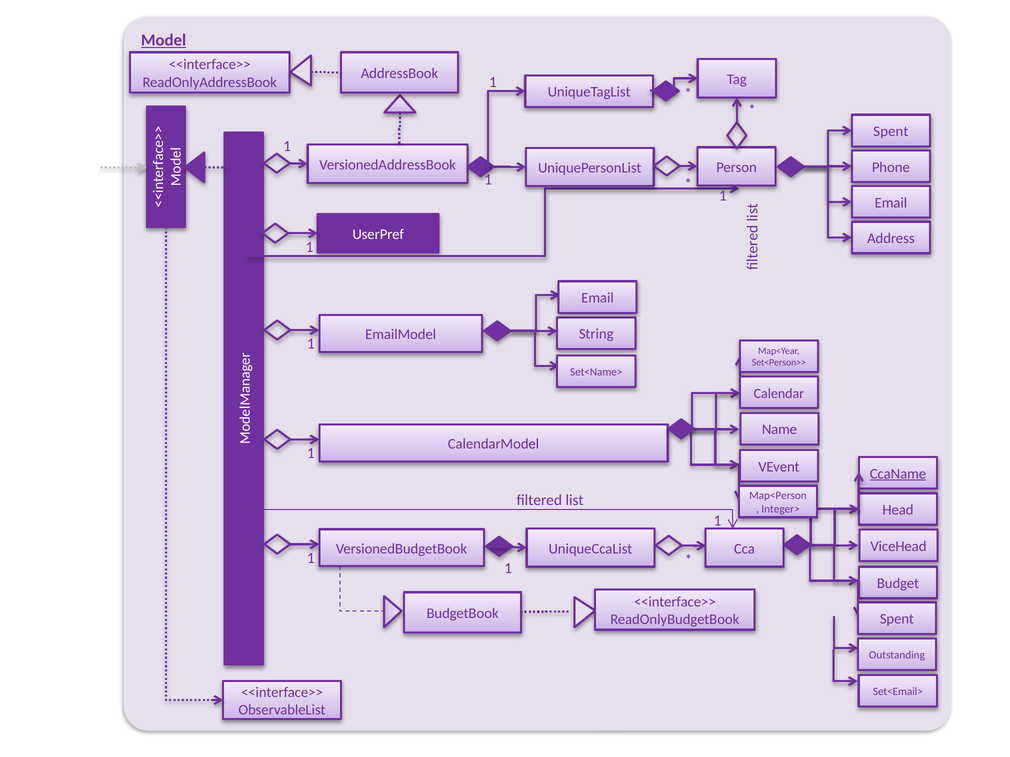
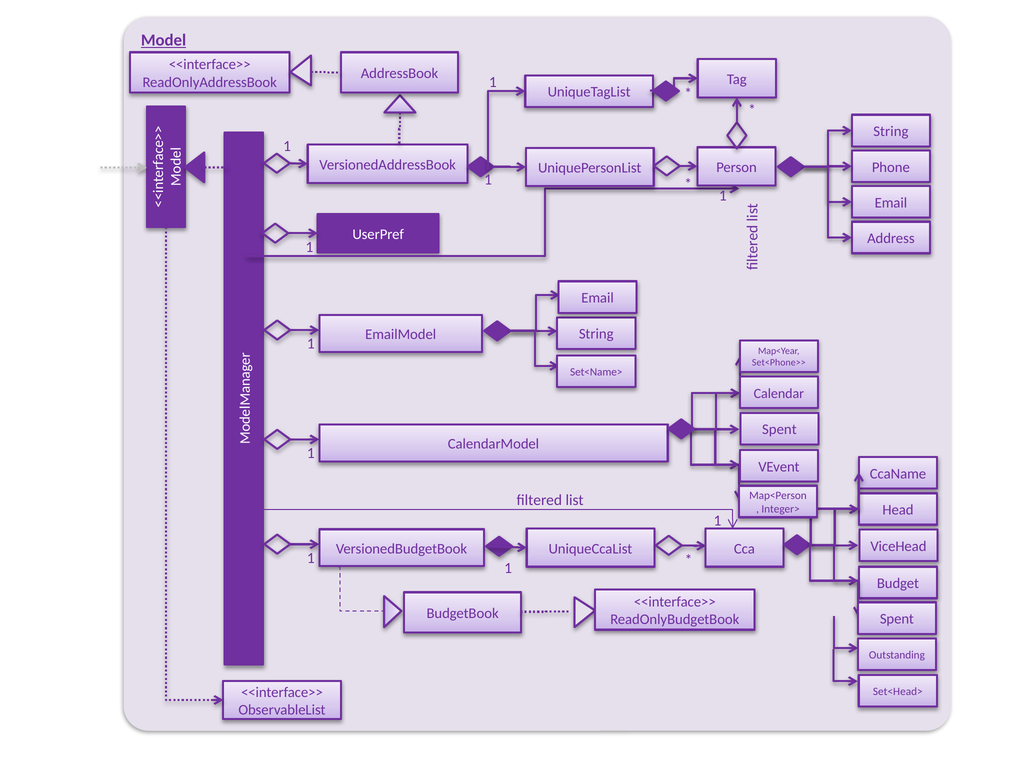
Spent: Spent -> String (891, 132)
Set<Person>>: Set<Person>> -> Set<Phone>> (779, 363)
Name: Name -> Spent (779, 430)
CcaName underline: present -> none (898, 474)
Set<Email>: Set<Email> -> Set<Head> (898, 692)
